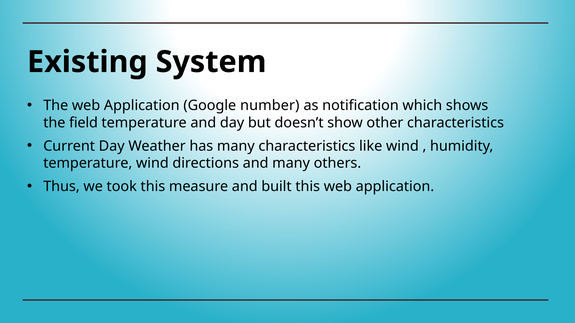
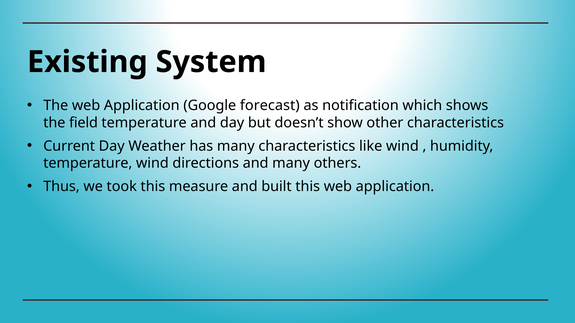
number: number -> forecast (270, 106)
